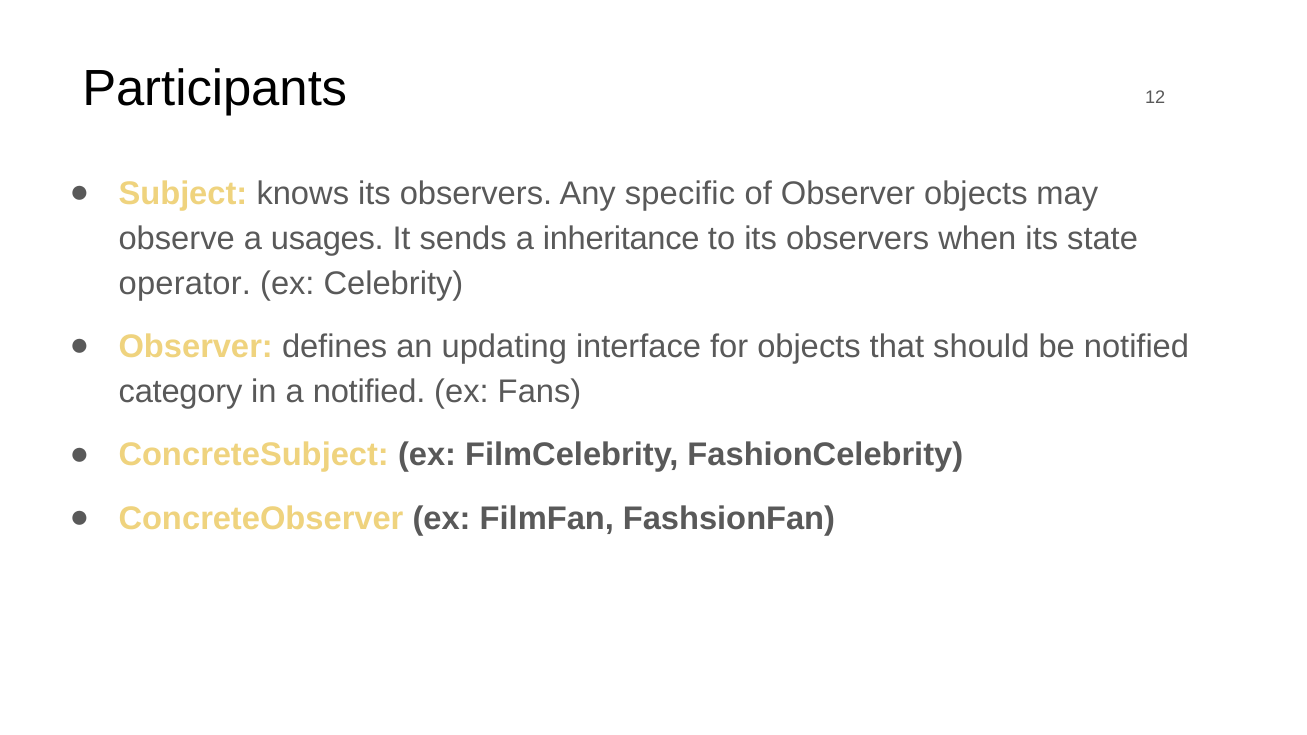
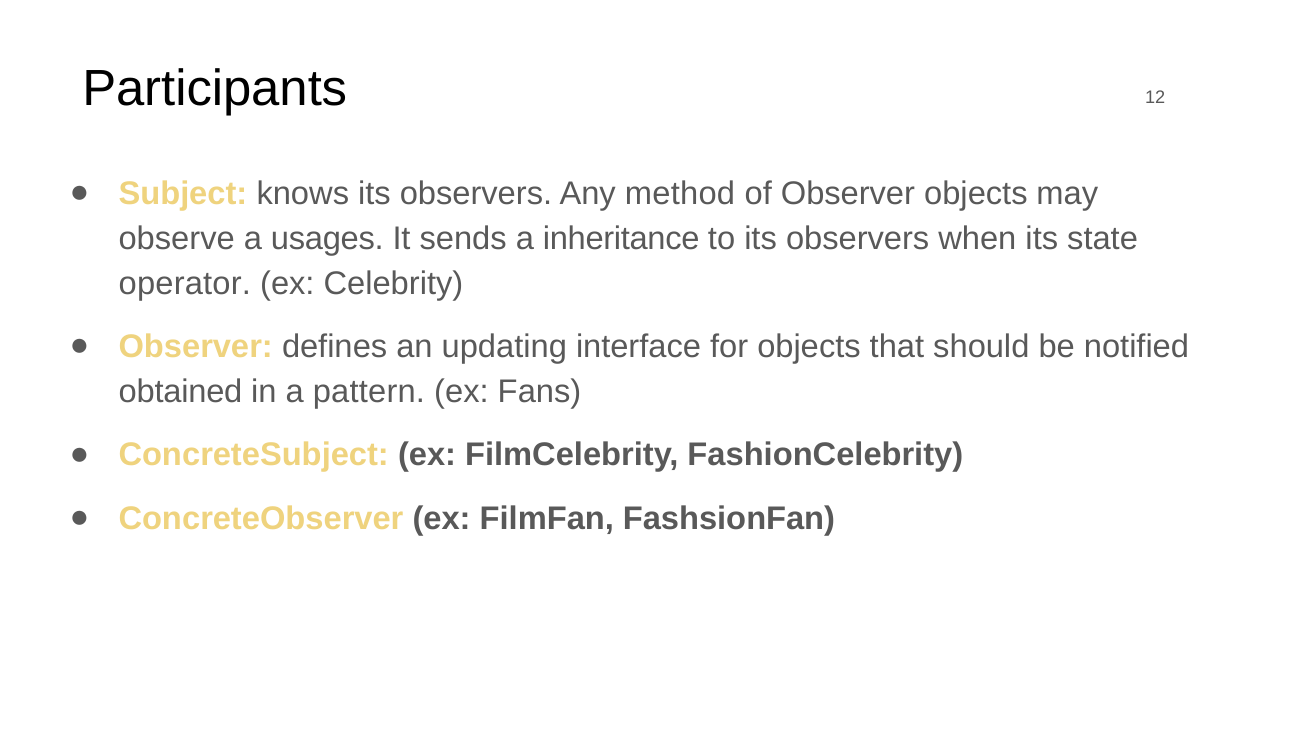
specific: specific -> method (680, 193)
category: category -> obtained (181, 392)
a notified: notified -> pattern (369, 392)
